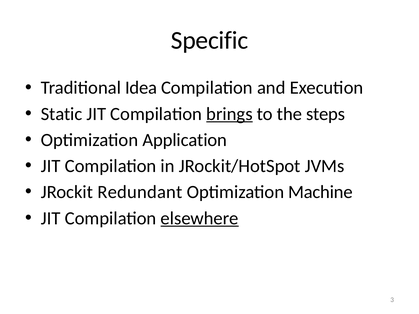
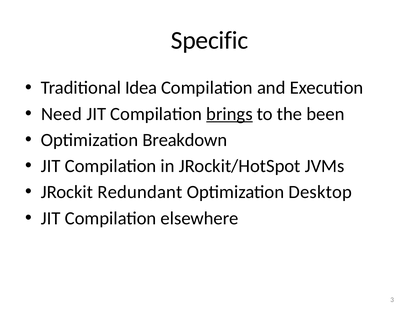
Static: Static -> Need (61, 114)
steps: steps -> been (326, 114)
Application: Application -> Breakdown (185, 140)
Machine: Machine -> Desktop (320, 192)
elsewhere underline: present -> none (200, 218)
